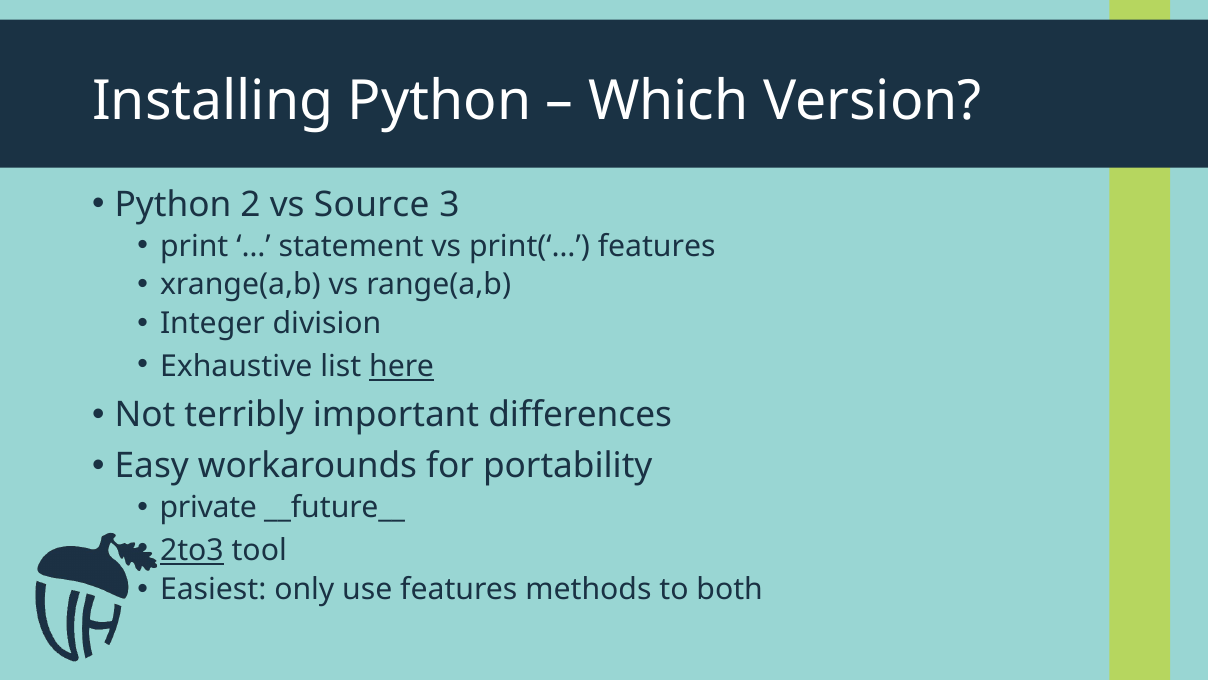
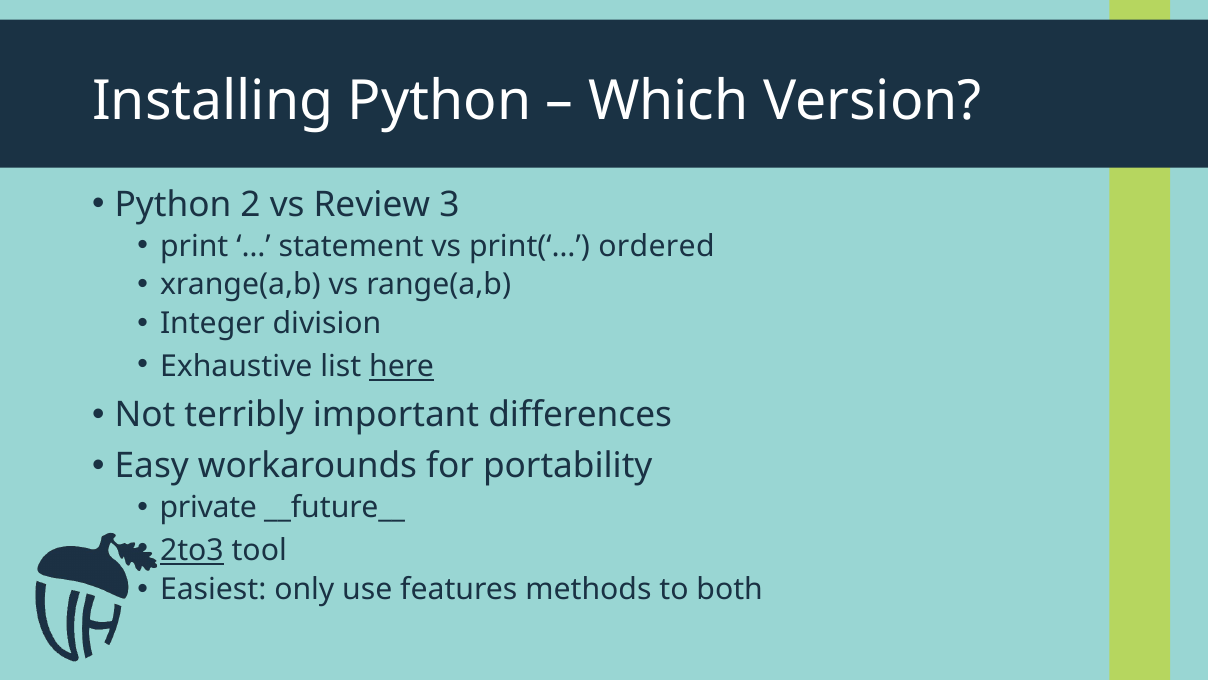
Source: Source -> Review (372, 204)
print(‘… features: features -> ordered (657, 246)
